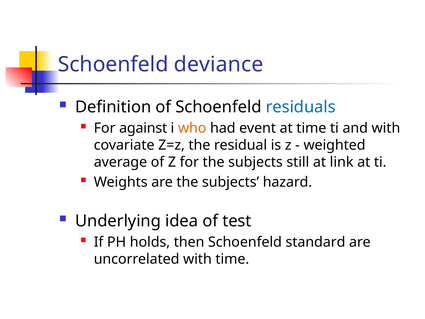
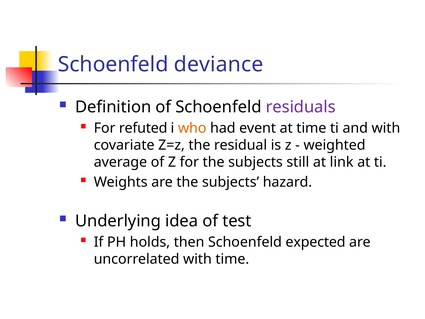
residuals colour: blue -> purple (301, 107)
against: against -> refuted (143, 128)
standard: standard -> expected (316, 242)
